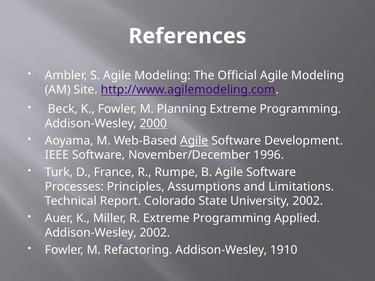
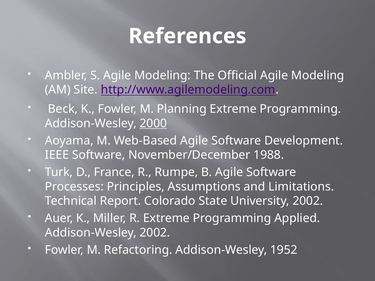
Agile underline: present -> none (194, 141)
1996: 1996 -> 1988 (269, 155)
1910: 1910 -> 1952 (284, 250)
